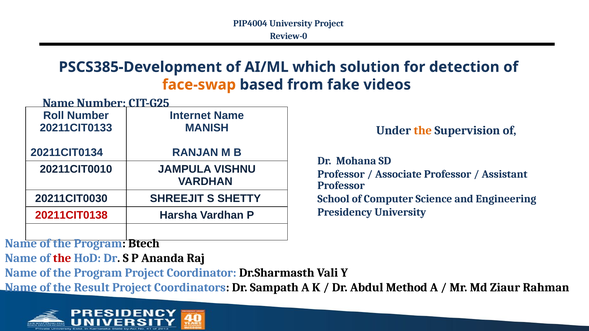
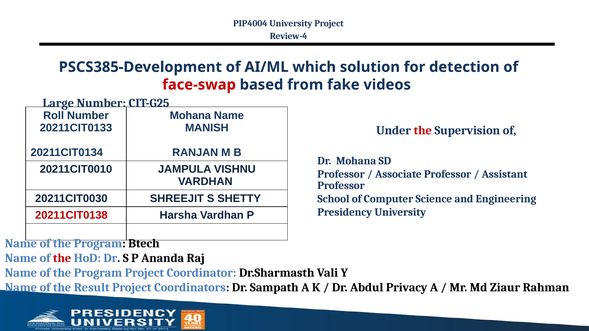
Review-0: Review-0 -> Review-4 (289, 36)
face-swap colour: orange -> red (199, 85)
Name: Name -> Large (58, 103)
Internet: Internet -> Mohana (190, 116)
the colour: orange -> red (423, 131)
Method: Method -> Privacy (407, 288)
